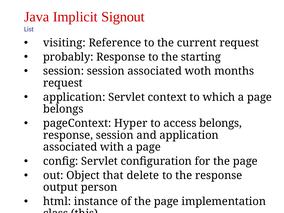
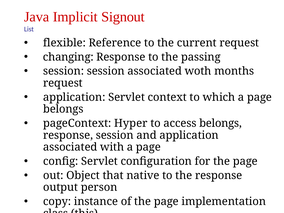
visiting: visiting -> flexible (64, 43)
probably: probably -> changing (68, 57)
starting: starting -> passing (201, 57)
delete: delete -> native (143, 175)
html: html -> copy (57, 201)
